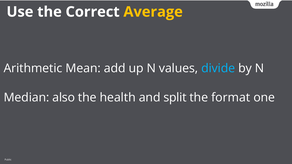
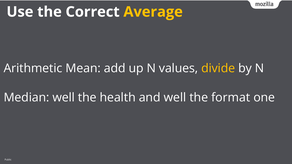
divide colour: light blue -> yellow (218, 68)
Median also: also -> well (64, 98)
and split: split -> well (175, 98)
